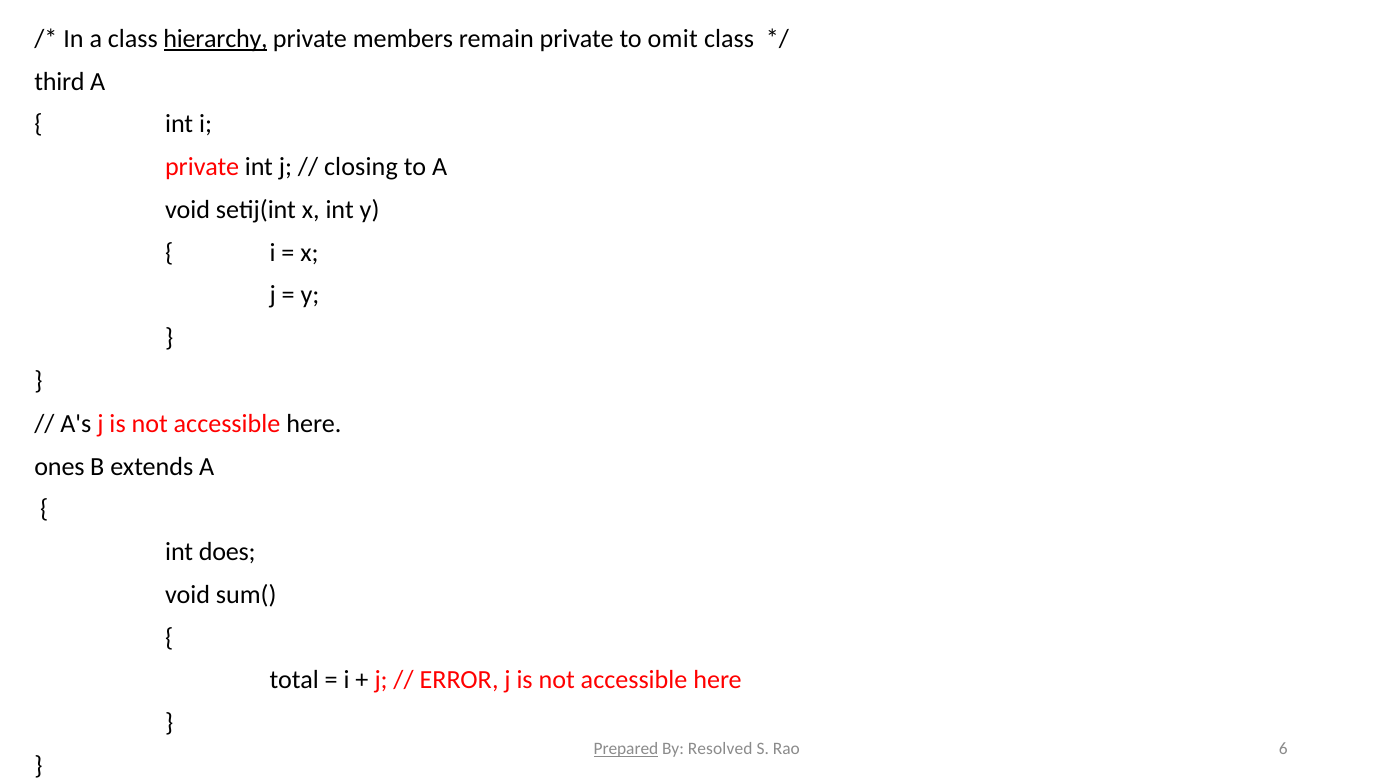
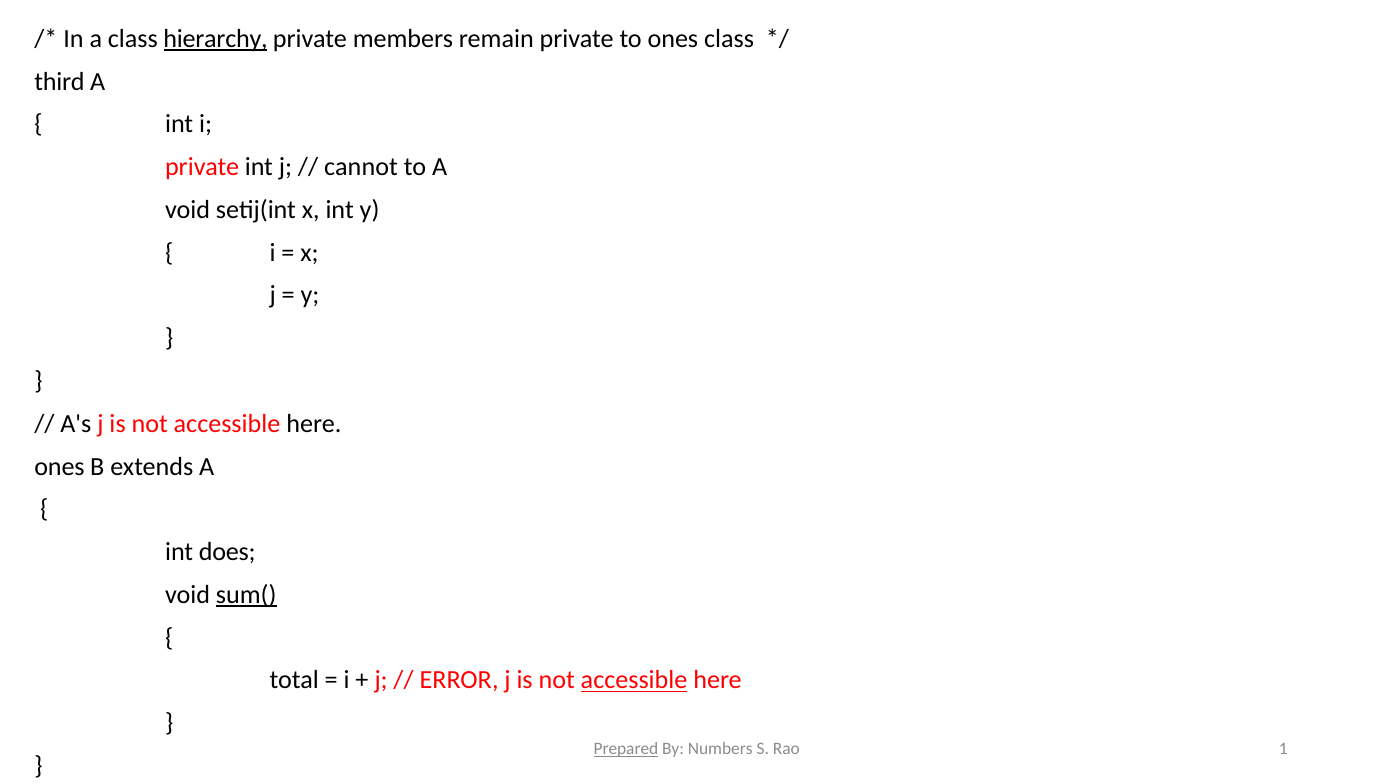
to omit: omit -> ones (673, 39)
closing: closing -> cannot (361, 167)
sum( underline: none -> present (246, 595)
accessible underline: none -> present (634, 680)
Resolved: Resolved -> Numbers (720, 749)
6: 6 -> 1 (1283, 749)
